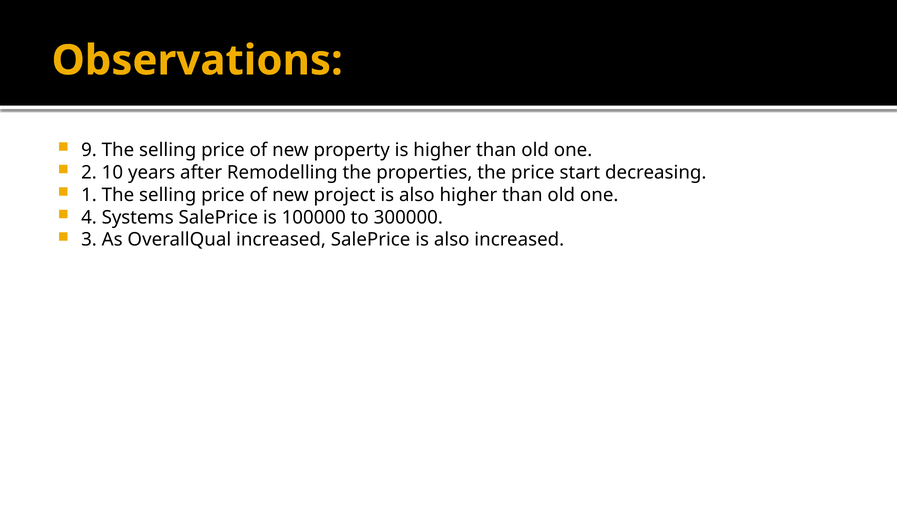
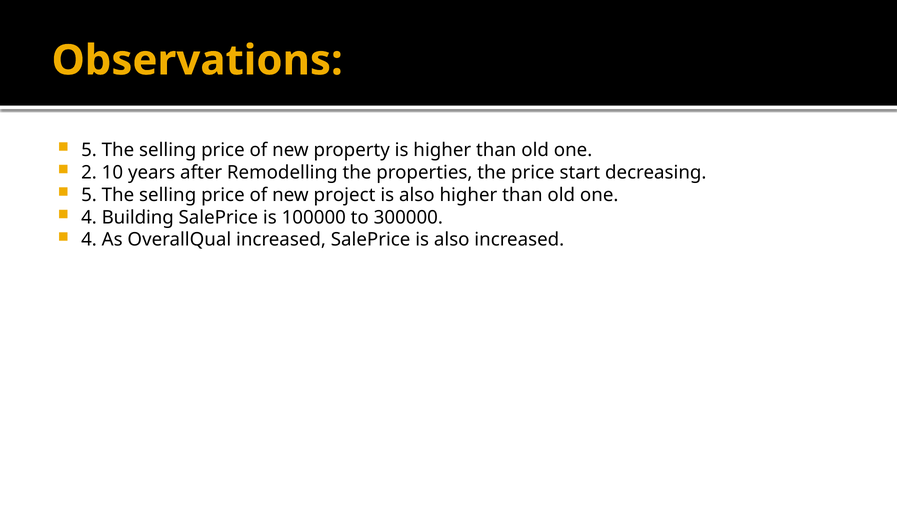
9: 9 -> 5 (89, 150)
1: 1 -> 5 (89, 195)
Systems: Systems -> Building (138, 217)
3: 3 -> 4 (89, 240)
